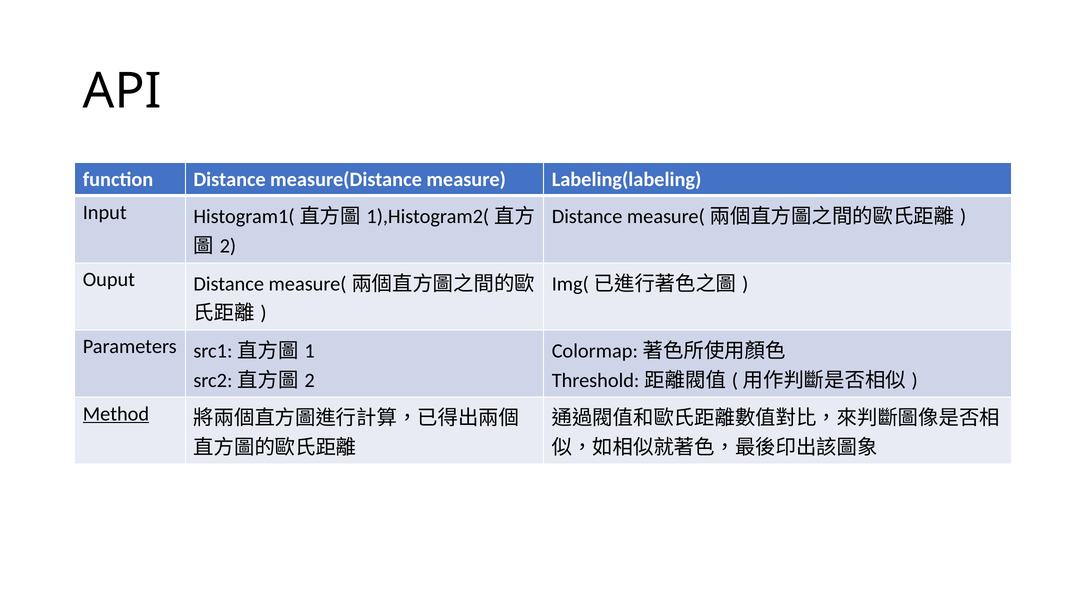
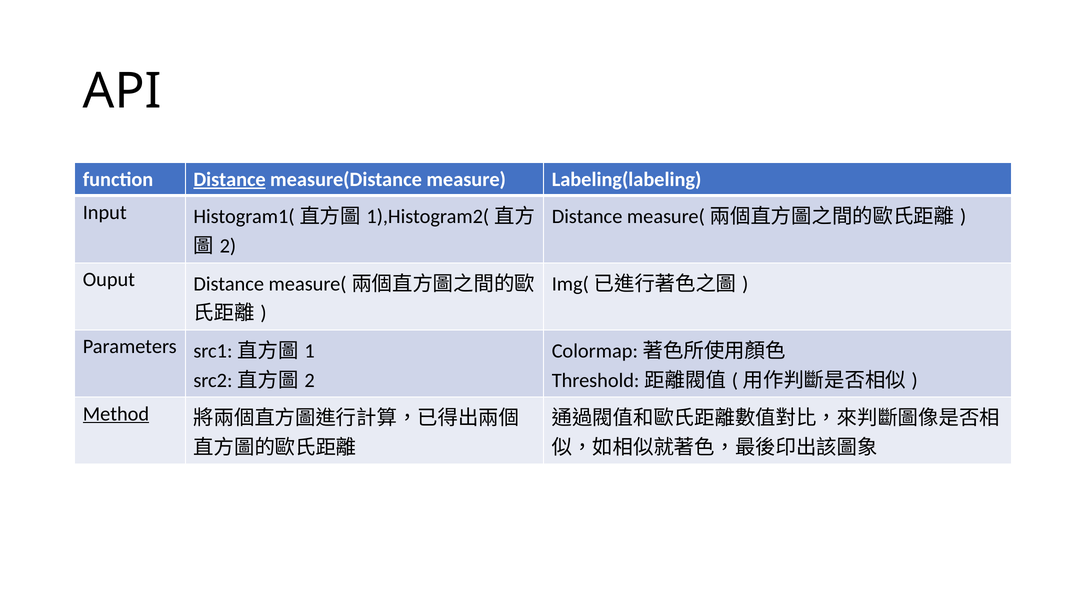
Distance underline: none -> present (230, 179)
